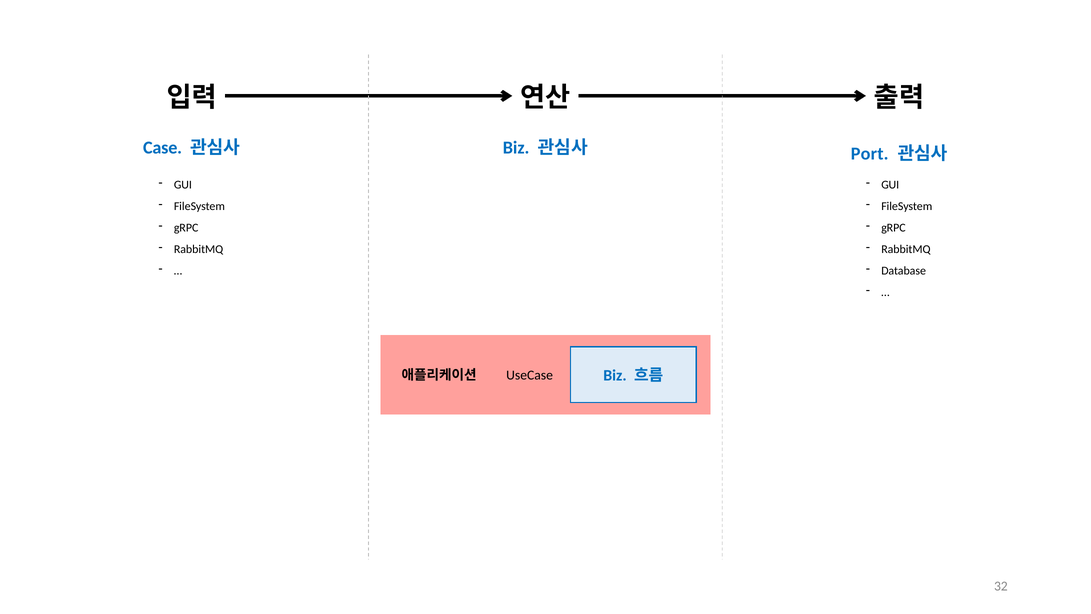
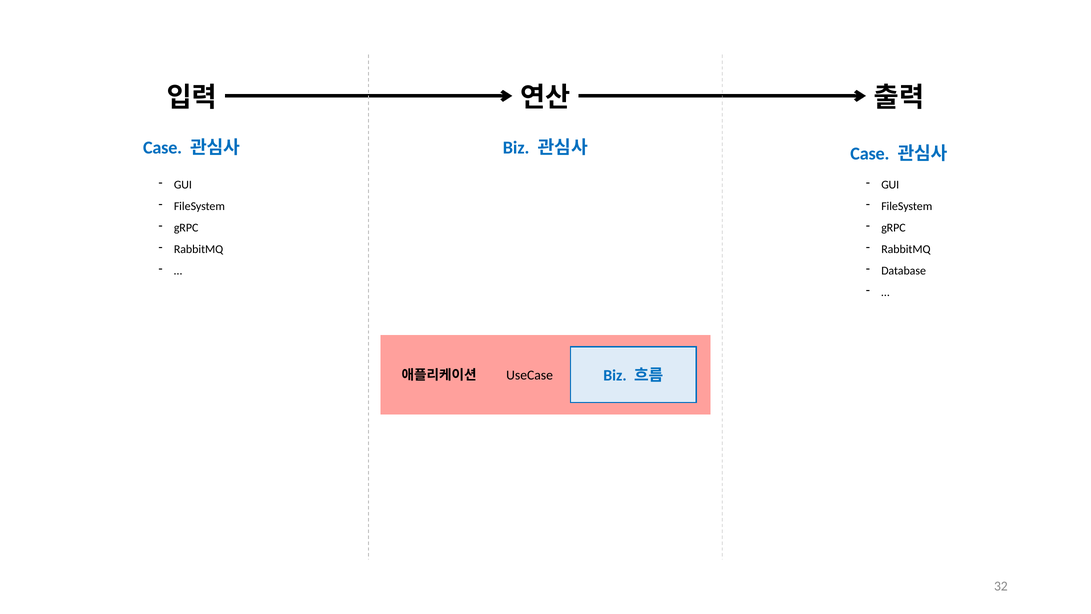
Port: Port -> Case (870, 154)
